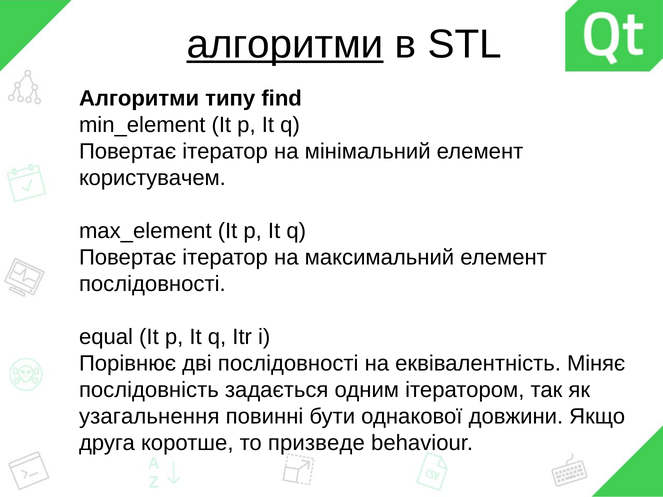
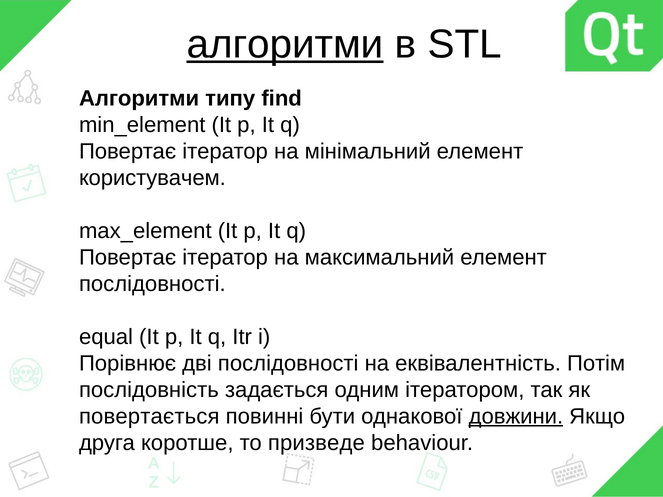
Міняє: Міняє -> Потім (596, 363)
узагальнення: узагальнення -> повертається (149, 417)
довжини underline: none -> present (516, 417)
